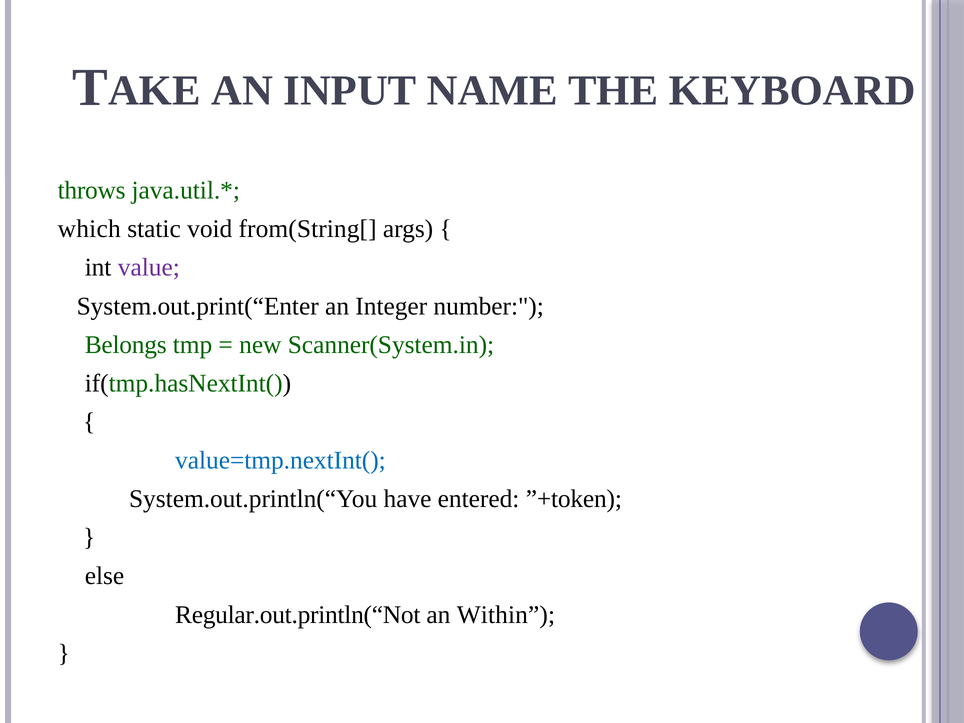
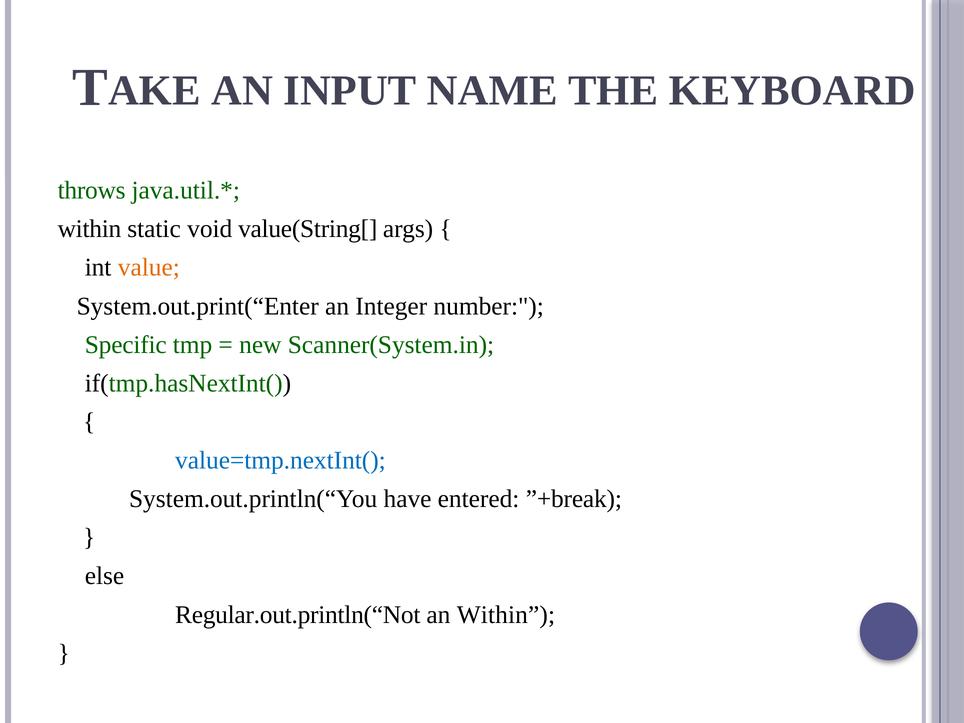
which: which -> within (89, 229)
from(String[: from(String[ -> value(String[ (308, 229)
value colour: purple -> orange (149, 268)
Belongs: Belongs -> Specific (126, 345)
”+token: ”+token -> ”+break (574, 499)
